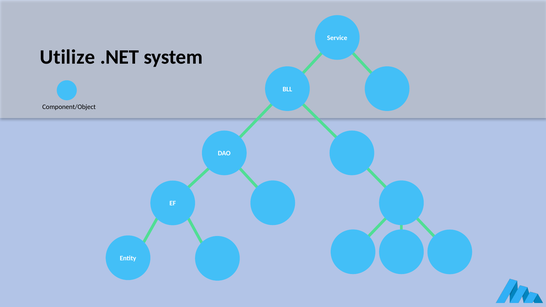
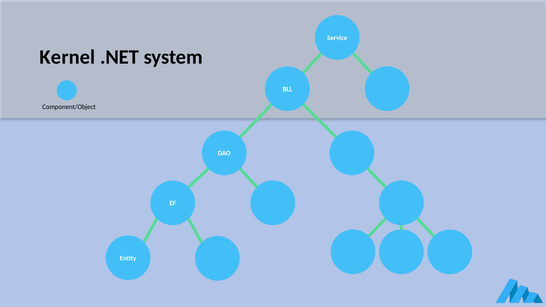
Utilize: Utilize -> Kernel (67, 57)
